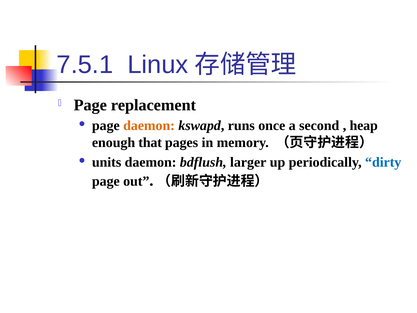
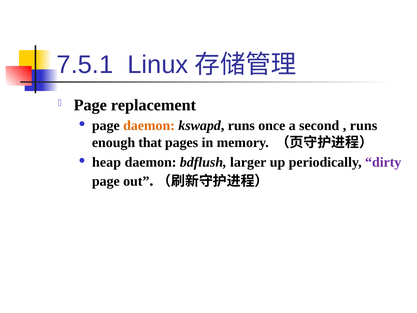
heap: heap -> runs (364, 126)
units: units -> heap (107, 162)
dirty colour: blue -> purple (383, 162)
